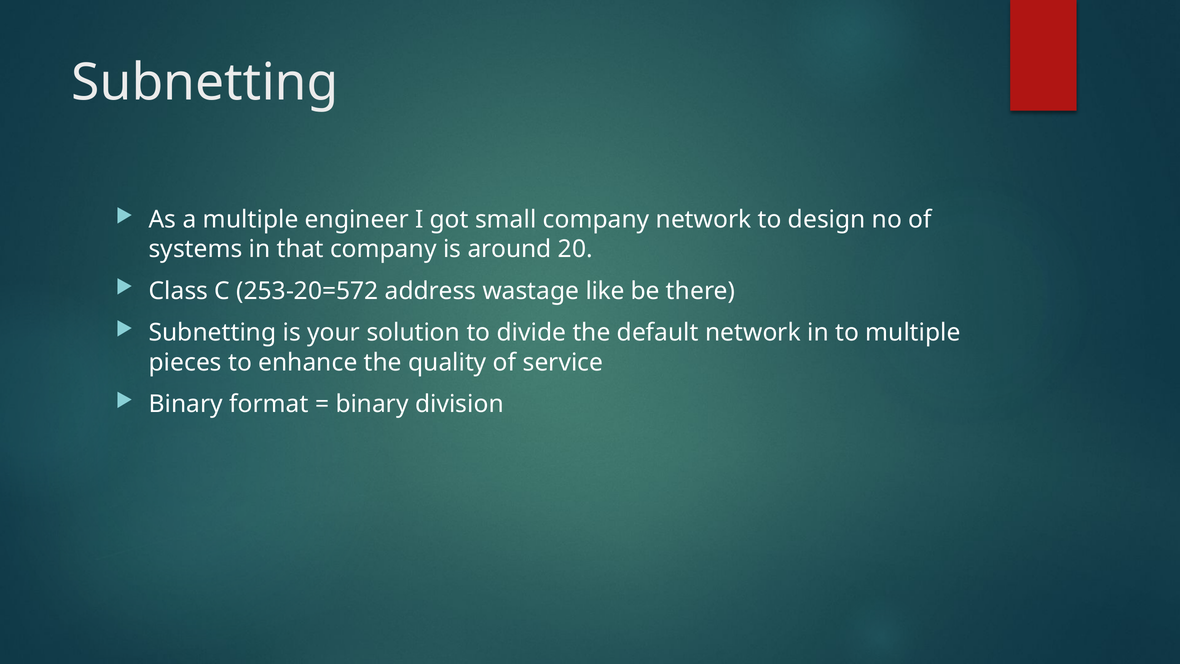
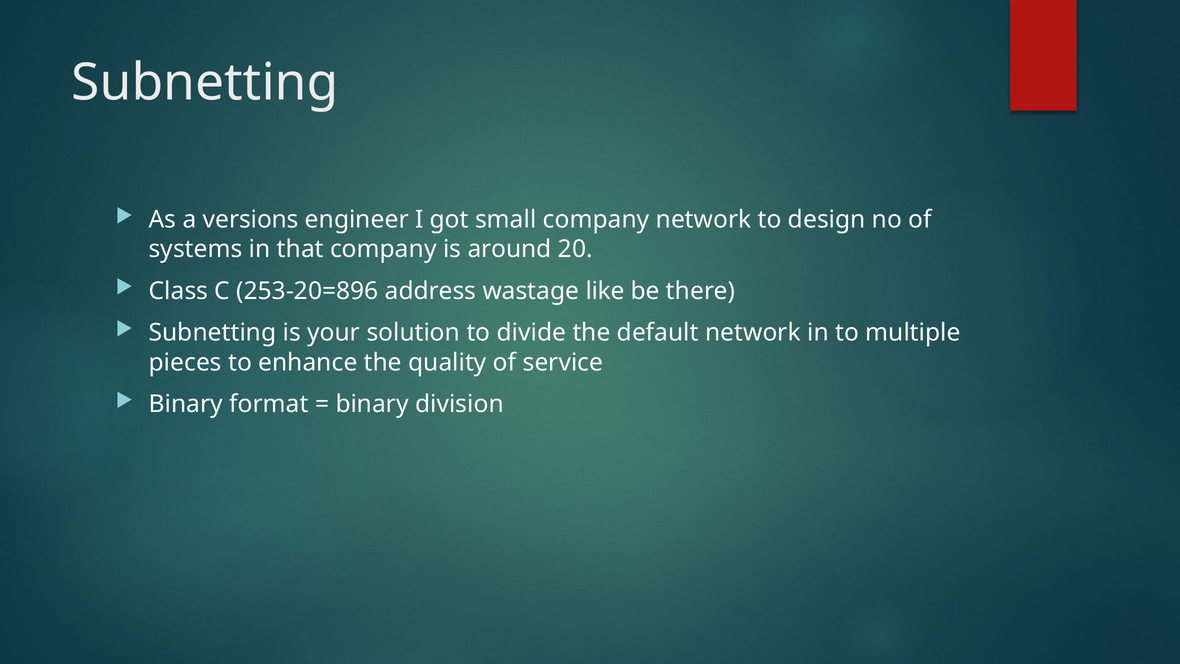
a multiple: multiple -> versions (251, 220)
253-20=572: 253-20=572 -> 253-20=896 (307, 291)
